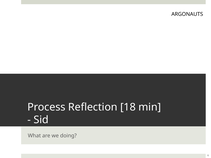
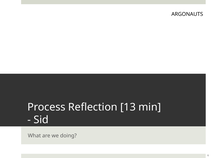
18: 18 -> 13 (128, 107)
